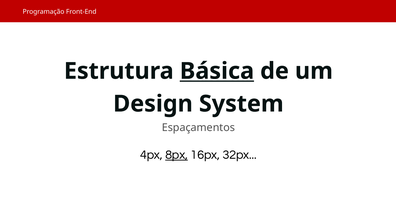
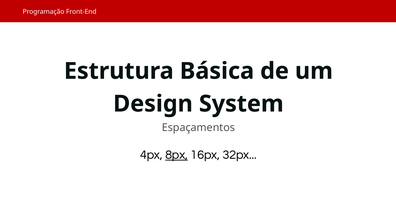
Básica underline: present -> none (217, 71)
